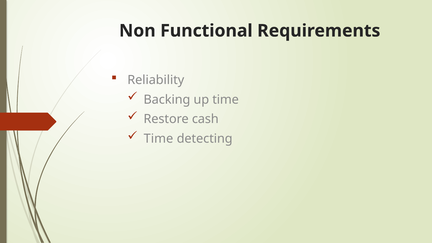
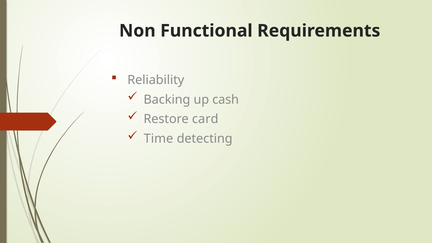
up time: time -> cash (226, 100)
cash: cash -> card (205, 119)
